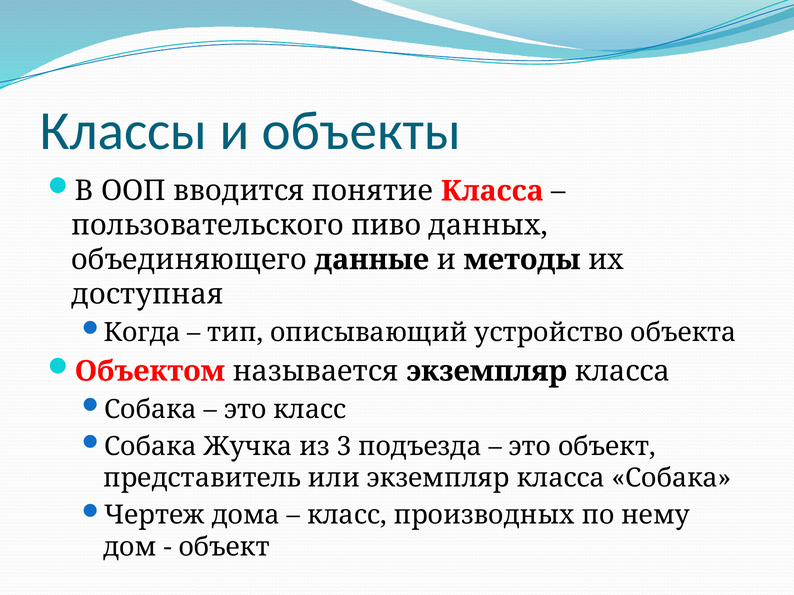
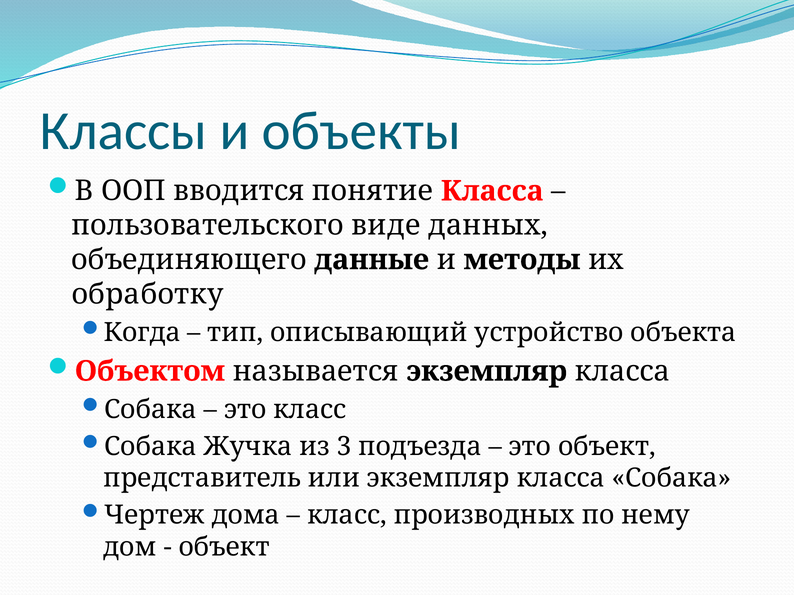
пиво: пиво -> виде (386, 226)
доступная: доступная -> обработку (148, 294)
